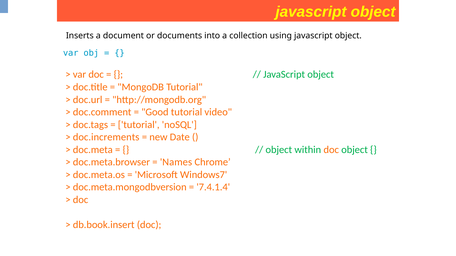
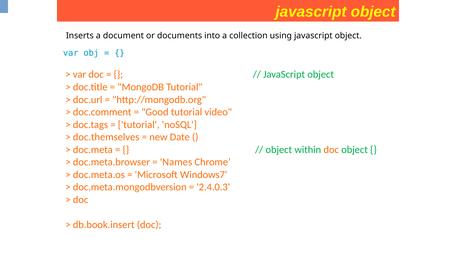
doc.increments: doc.increments -> doc.themselves (106, 137)
7.4.1.4: 7.4.1.4 -> 2.4.0.3 (213, 188)
